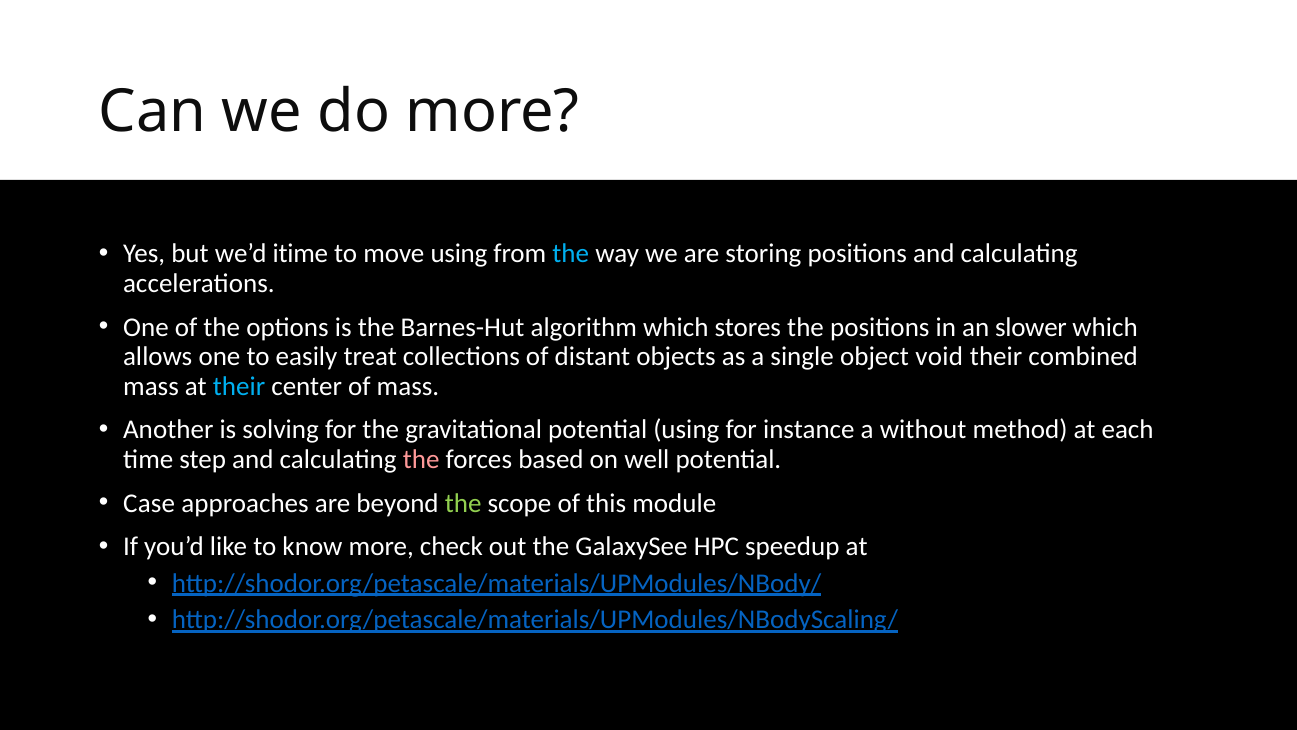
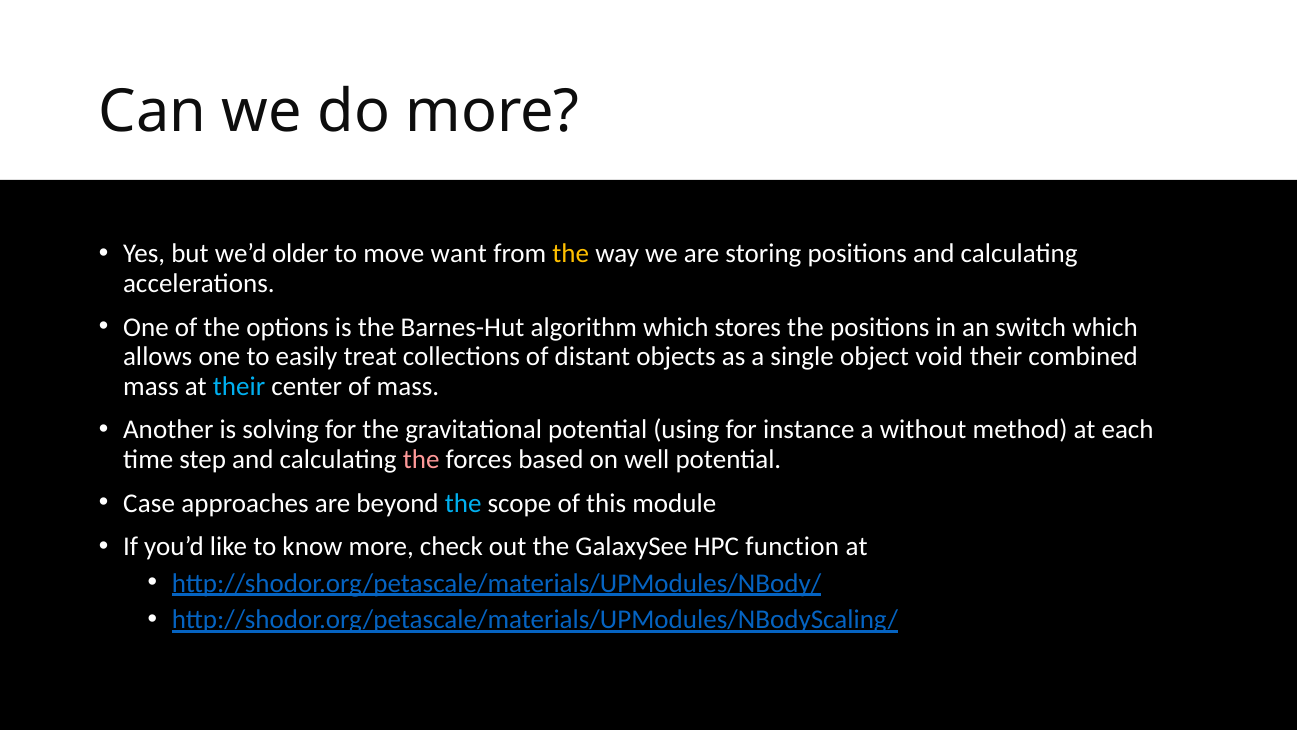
itime: itime -> older (300, 254)
move using: using -> want (459, 254)
the colour: light blue -> yellow (571, 254)
slower: slower -> switch (1031, 327)
the colour: light green -> light blue (463, 503)
speedup: speedup -> function (792, 546)
